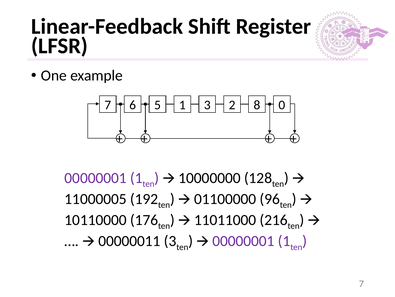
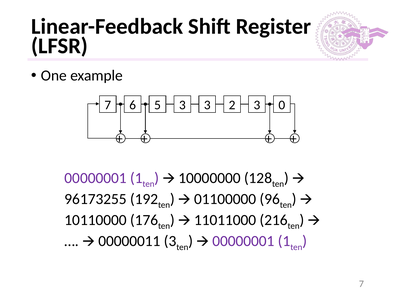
5 1: 1 -> 3 (182, 105)
2 8: 8 -> 3 (257, 105)
11000005: 11000005 -> 96173255 (96, 199)
